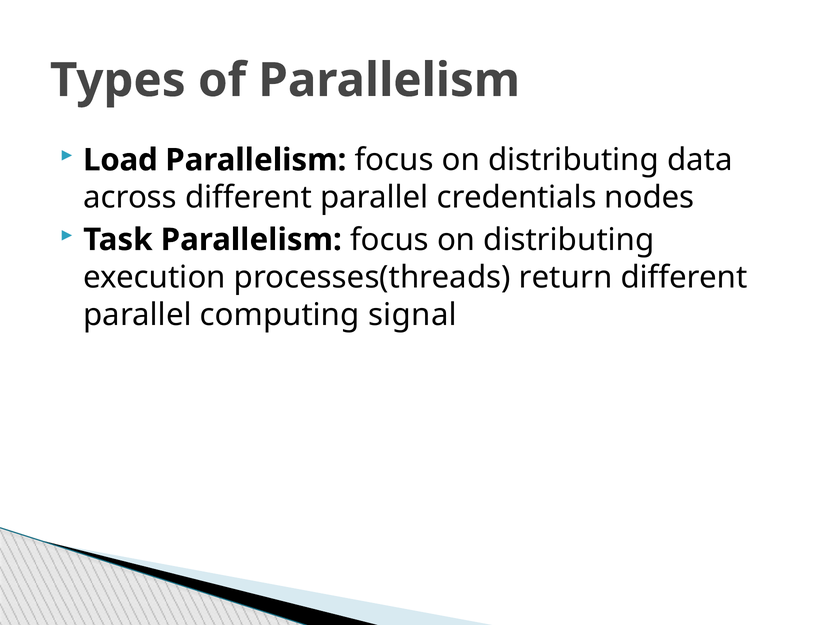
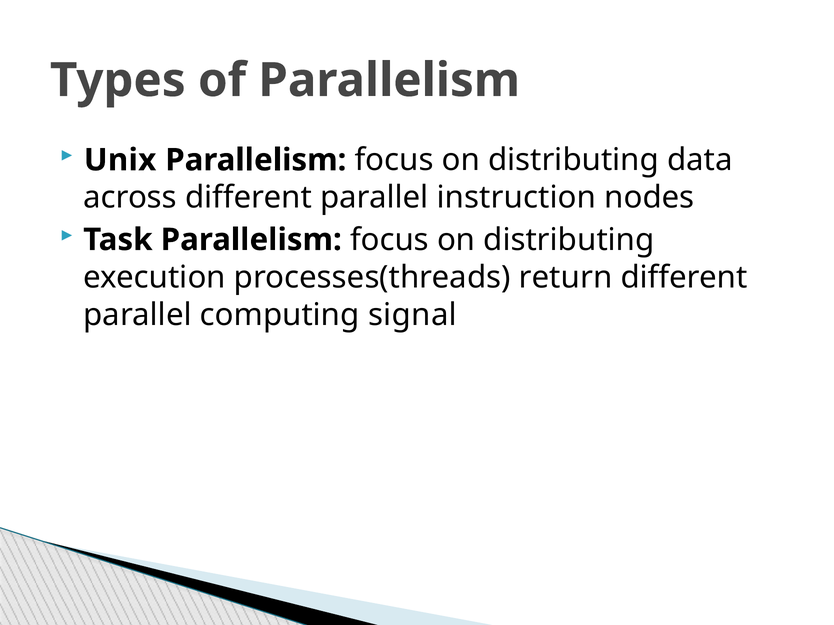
Load: Load -> Unix (120, 160)
credentials: credentials -> instruction (516, 198)
